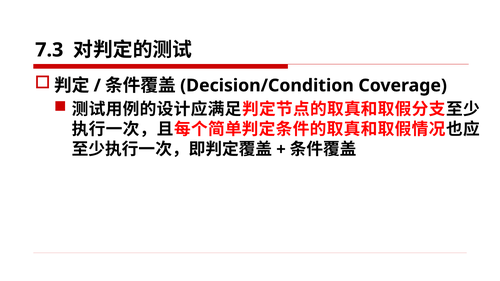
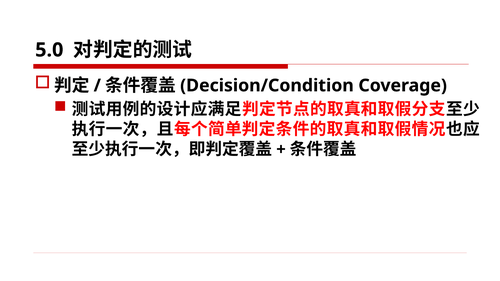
7.3: 7.3 -> 5.0 (49, 50)
